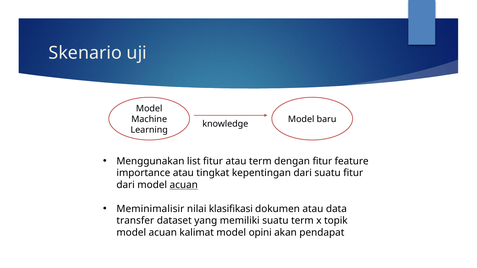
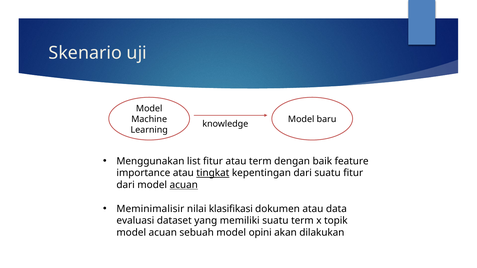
dengan fitur: fitur -> baik (322, 161)
tingkat underline: none -> present (213, 173)
transfer: transfer -> evaluasi (135, 221)
kalimat: kalimat -> sebuah (197, 233)
pendapat: pendapat -> dilakukan (322, 233)
